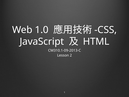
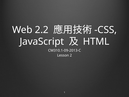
1.0: 1.0 -> 2.2 (42, 30)
